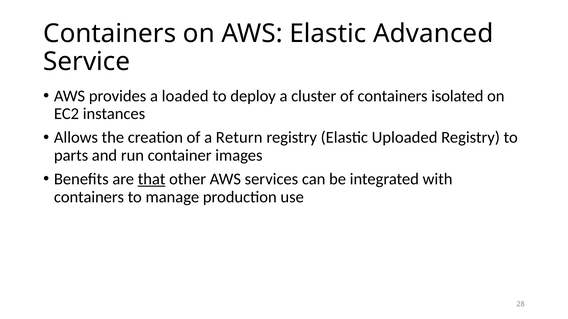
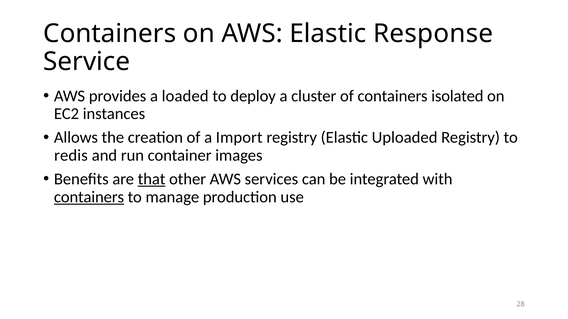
Advanced: Advanced -> Response (433, 34)
Return: Return -> Import (239, 138)
parts: parts -> redis (71, 156)
containers underline: none -> present (89, 197)
